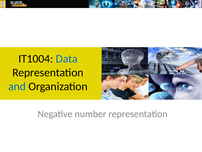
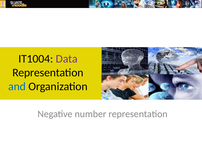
Data colour: blue -> purple (67, 59)
